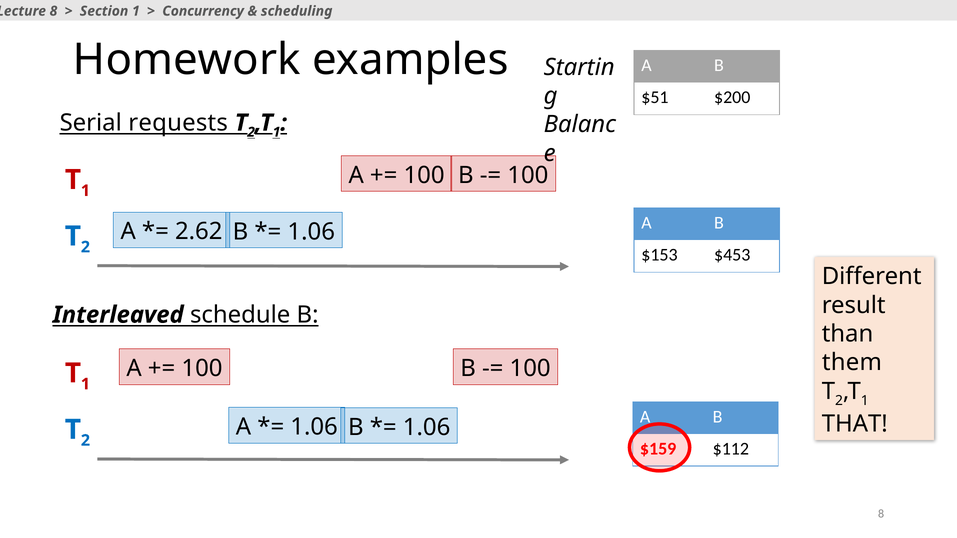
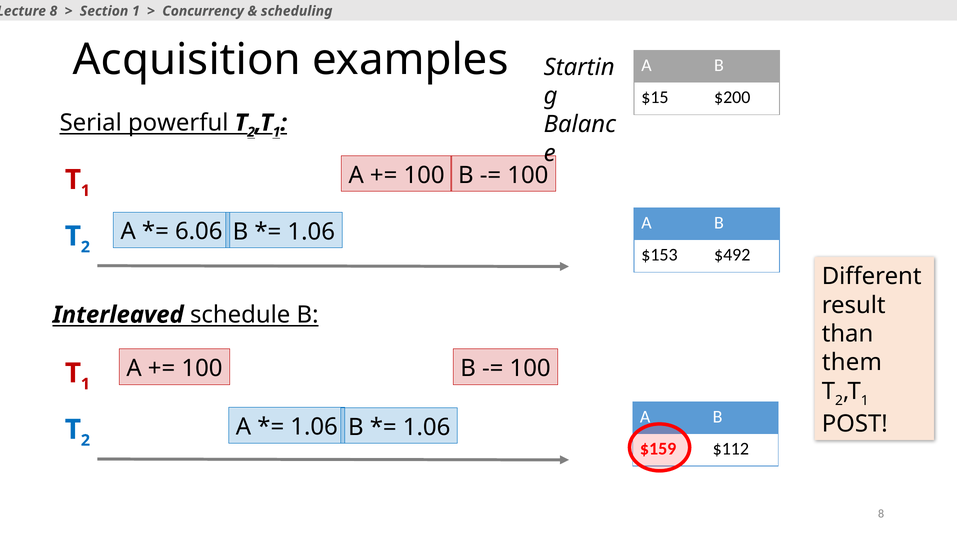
Homework: Homework -> Acquisition (187, 60)
$51: $51 -> $15 (655, 97)
requests: requests -> powerful (178, 123)
2.62: 2.62 -> 6.06 (199, 232)
$453: $453 -> $492 (732, 255)
THAT: THAT -> POST (855, 424)
